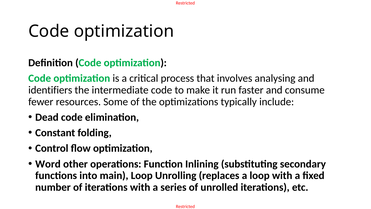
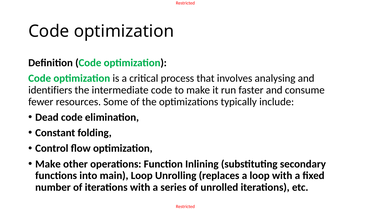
Word: Word -> Make (48, 164)
